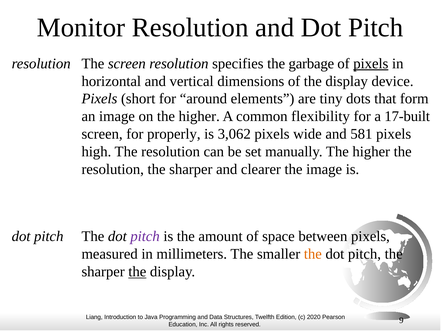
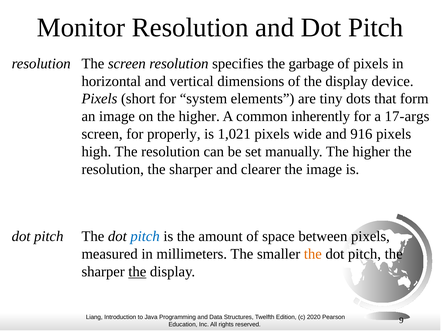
pixels underline: present -> none (371, 63)
around: around -> system (203, 99)
flexibility: flexibility -> inherently (321, 116)
17-built: 17-built -> 17-args (407, 116)
3,062: 3,062 -> 1,021 (234, 134)
581: 581 -> 916 (361, 134)
pitch colour: purple -> blue (145, 236)
